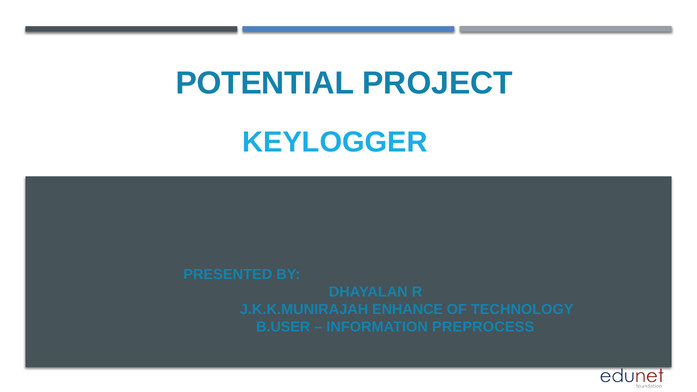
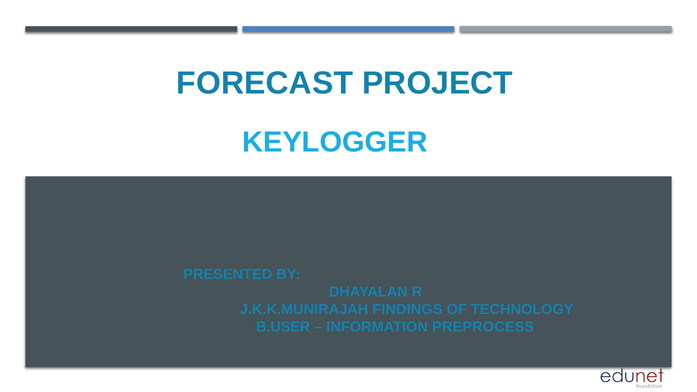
POTENTIAL: POTENTIAL -> FORECAST (265, 83)
ENHANCE: ENHANCE -> FINDINGS (407, 309)
